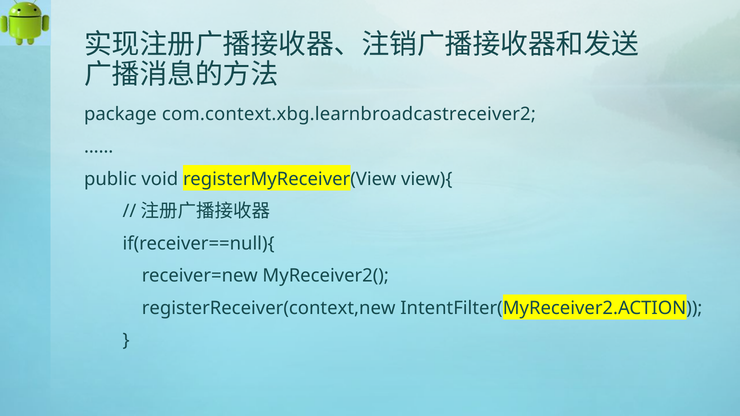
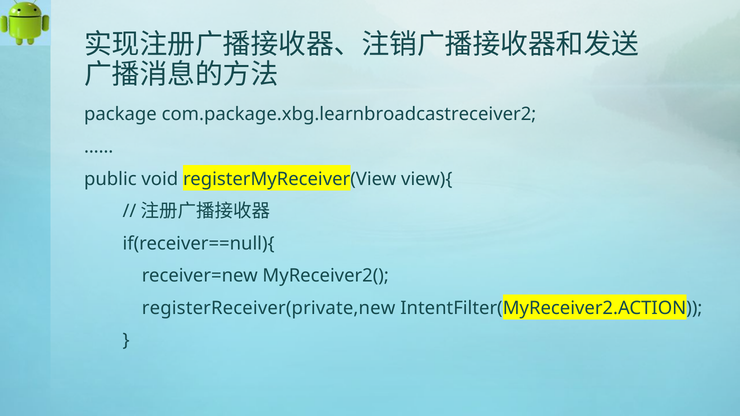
com.context.xbg.learnbroadcastreceiver2: com.context.xbg.learnbroadcastreceiver2 -> com.package.xbg.learnbroadcastreceiver2 (349, 114)
registerReceiver(context,new: registerReceiver(context,new -> registerReceiver(private,new (269, 308)
